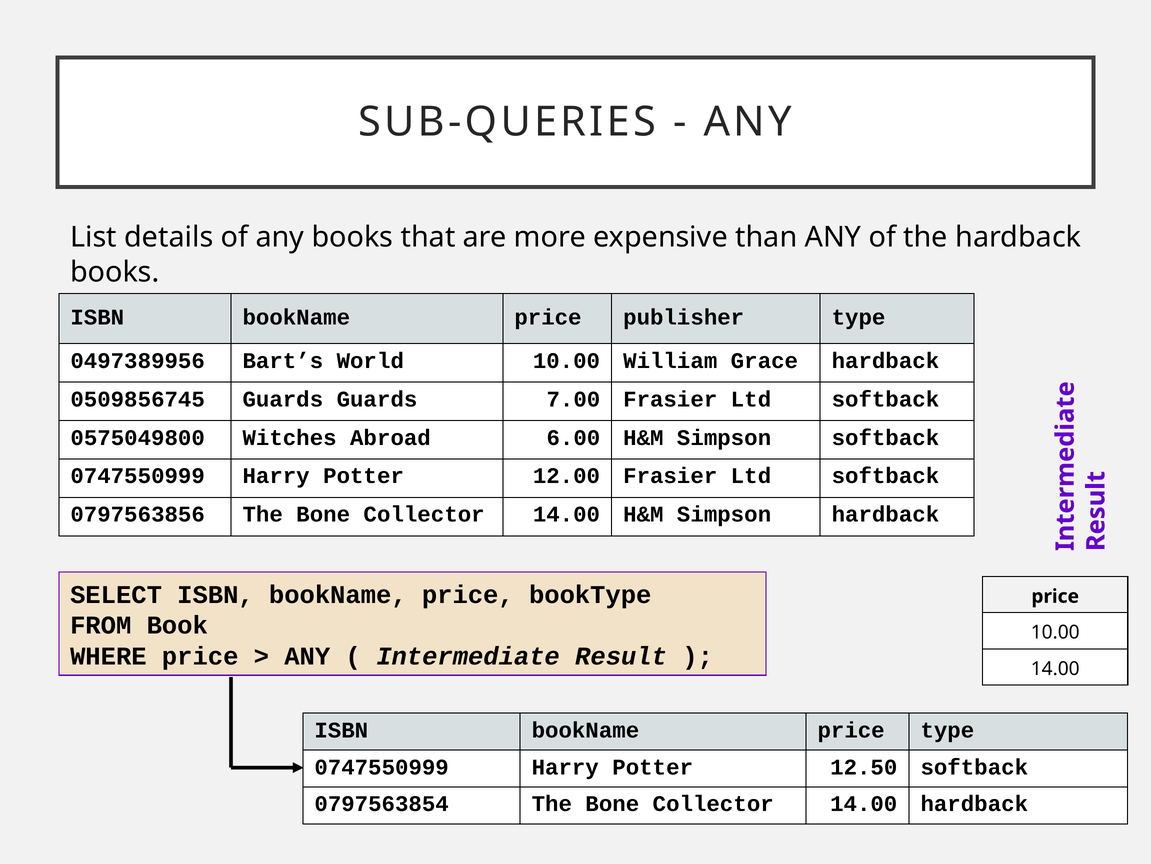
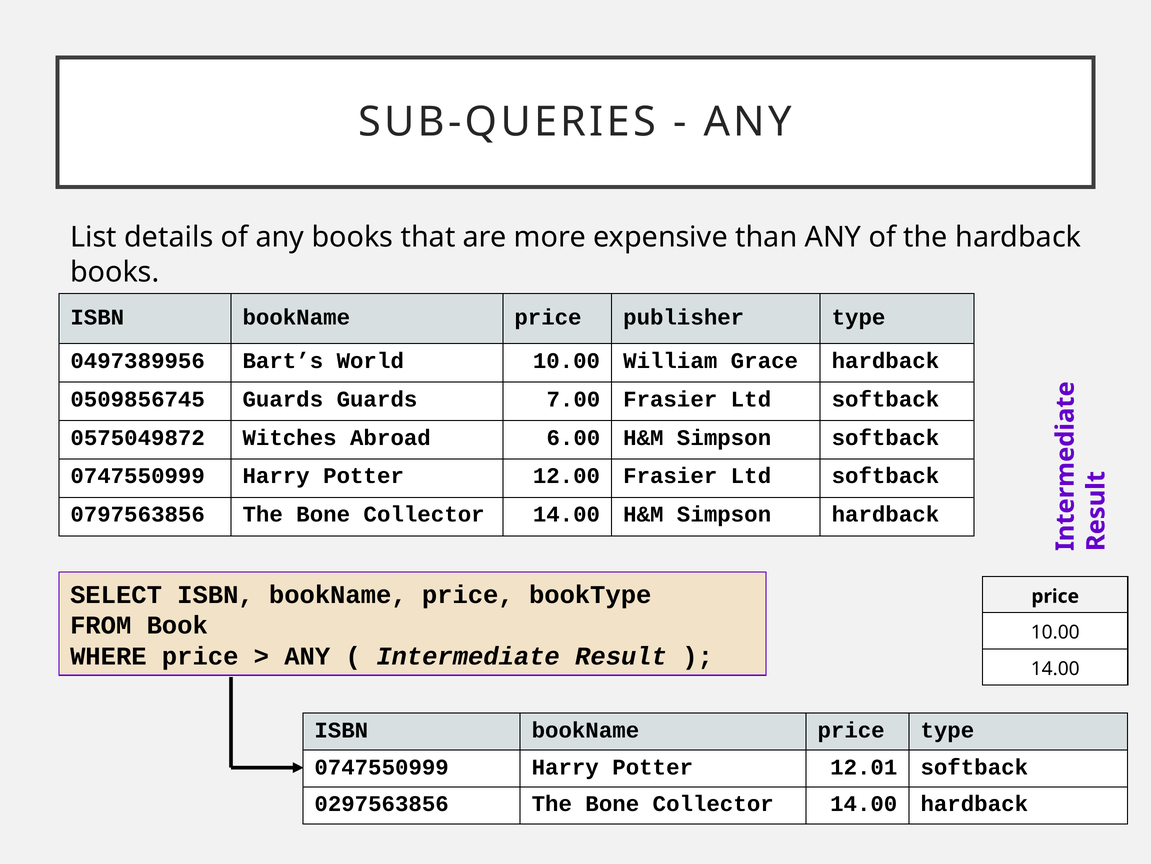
0575049800: 0575049800 -> 0575049872 (138, 437)
12.50: 12.50 -> 12.01 (864, 766)
0797563854: 0797563854 -> 0297563856 (382, 803)
